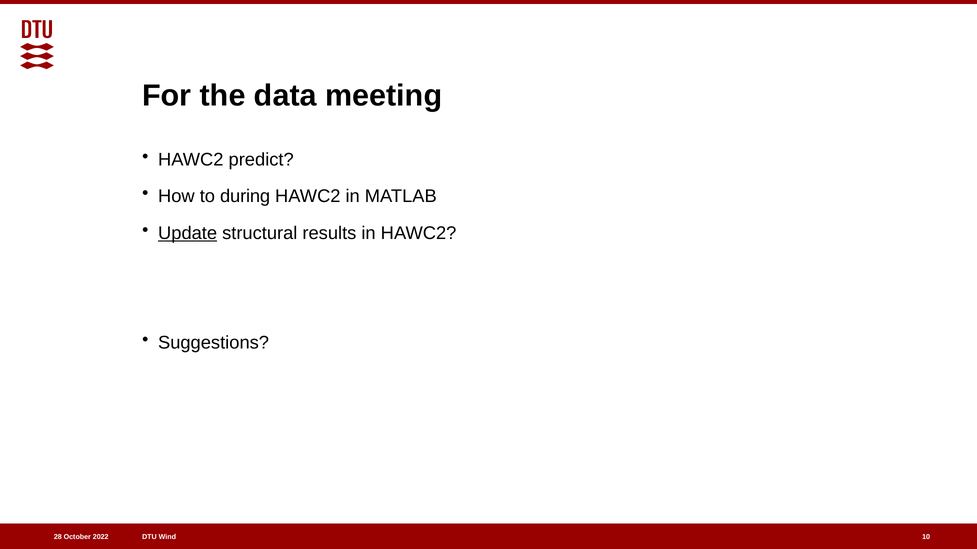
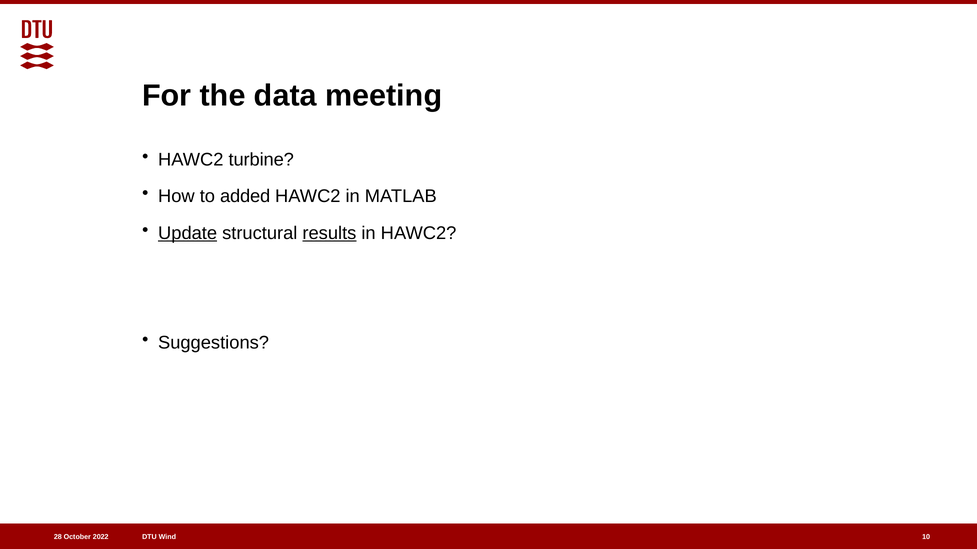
predict: predict -> turbine (261, 160)
during: during -> added (245, 197)
results underline: none -> present (329, 233)
